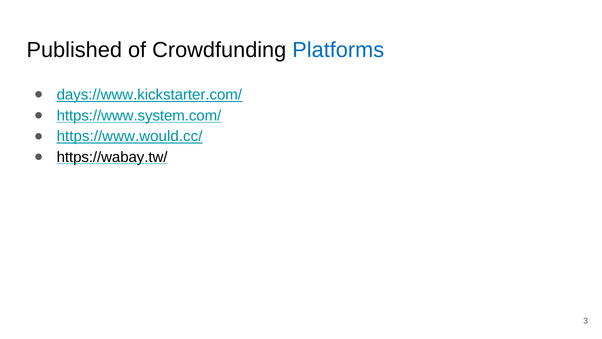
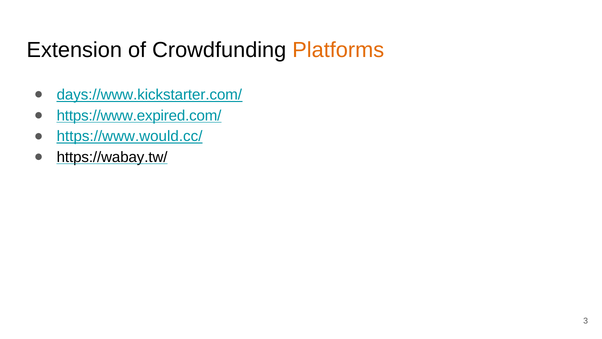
Published: Published -> Extension (74, 50)
Platforms colour: blue -> orange (338, 50)
https://www.system.com/: https://www.system.com/ -> https://www.expired.com/ (139, 115)
